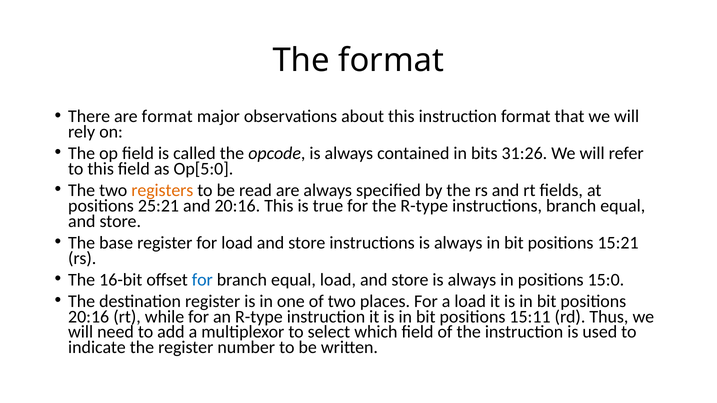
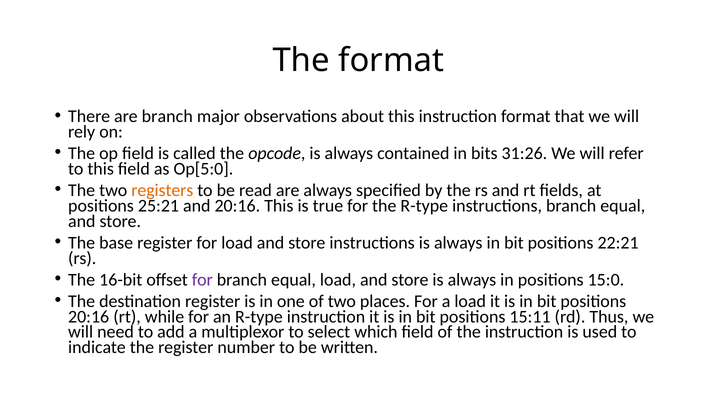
are format: format -> branch (167, 117)
15:21: 15:21 -> 22:21 (618, 243)
for colour: blue -> purple (202, 280)
